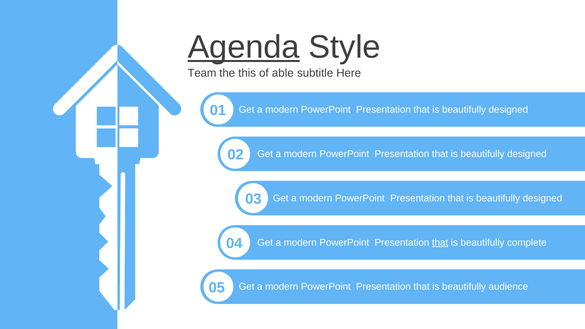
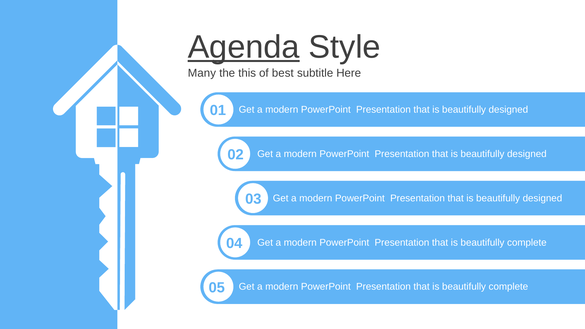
Team: Team -> Many (202, 73)
able: able -> best (283, 73)
that underline: present -> none (440, 243)
audience: audience -> complete (508, 287)
